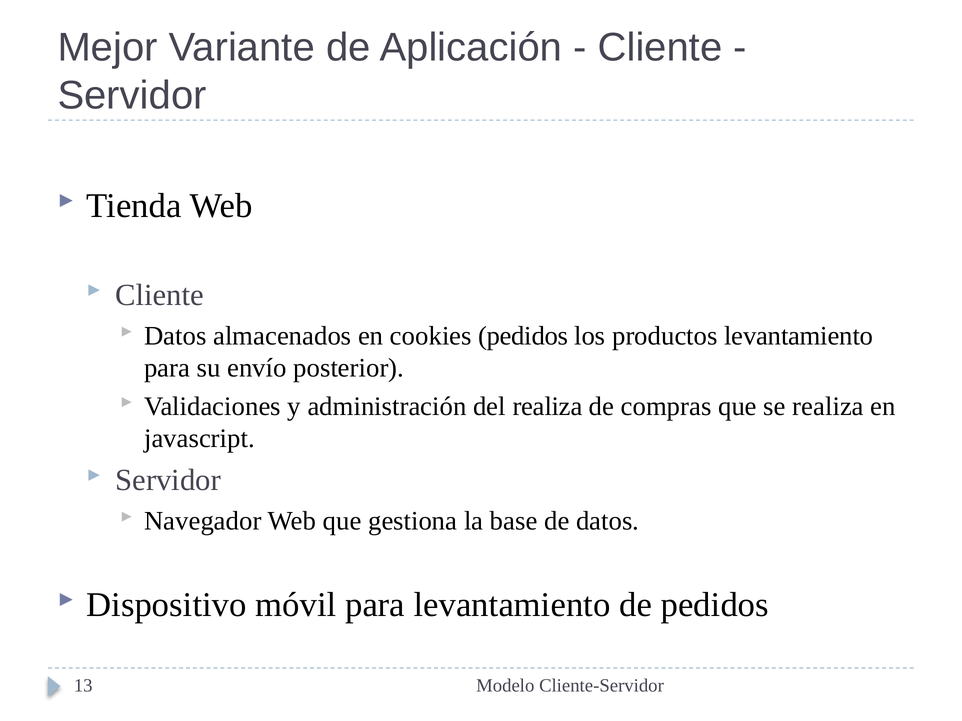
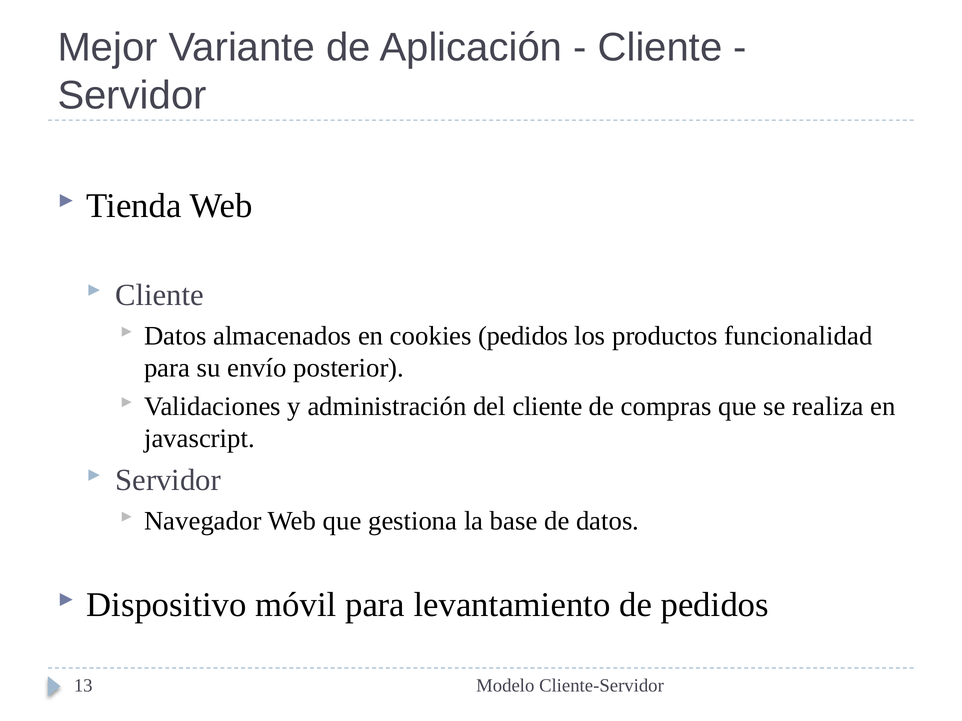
productos levantamiento: levantamiento -> funcionalidad (798, 336)
del realiza: realiza -> cliente (547, 407)
